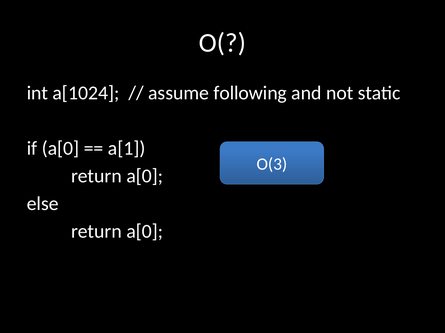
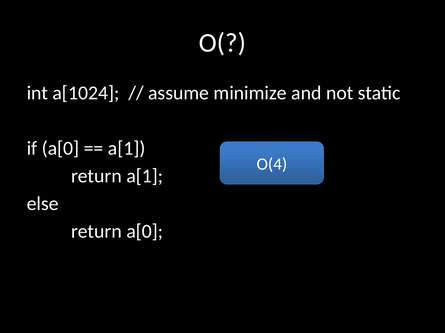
following: following -> minimize (250, 93)
O(3: O(3 -> O(4 (272, 165)
a[0: a[0 -> a[1 (145, 176)
